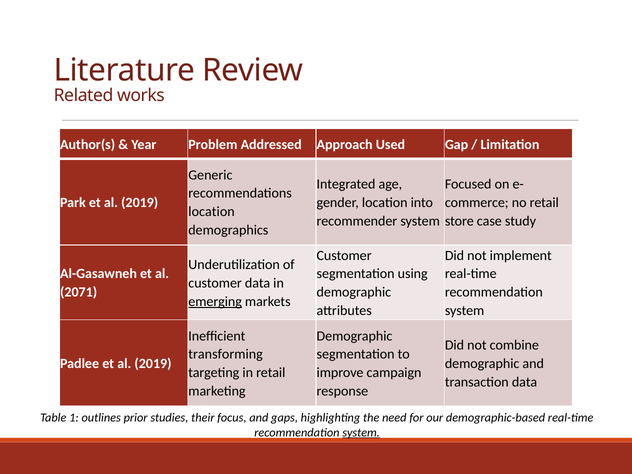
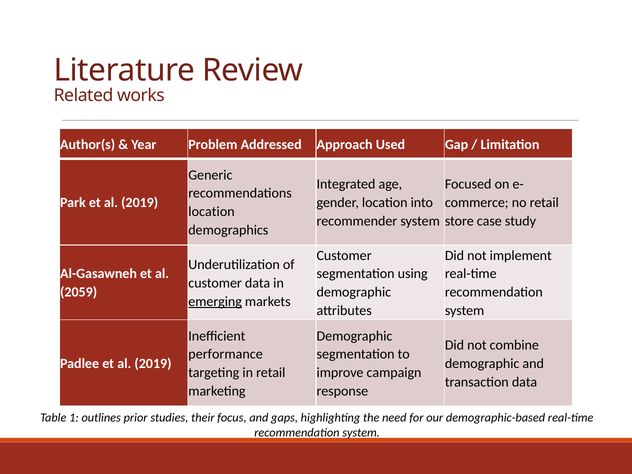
2071: 2071 -> 2059 (79, 292)
transforming: transforming -> performance (226, 354)
system underline: present -> none (361, 433)
